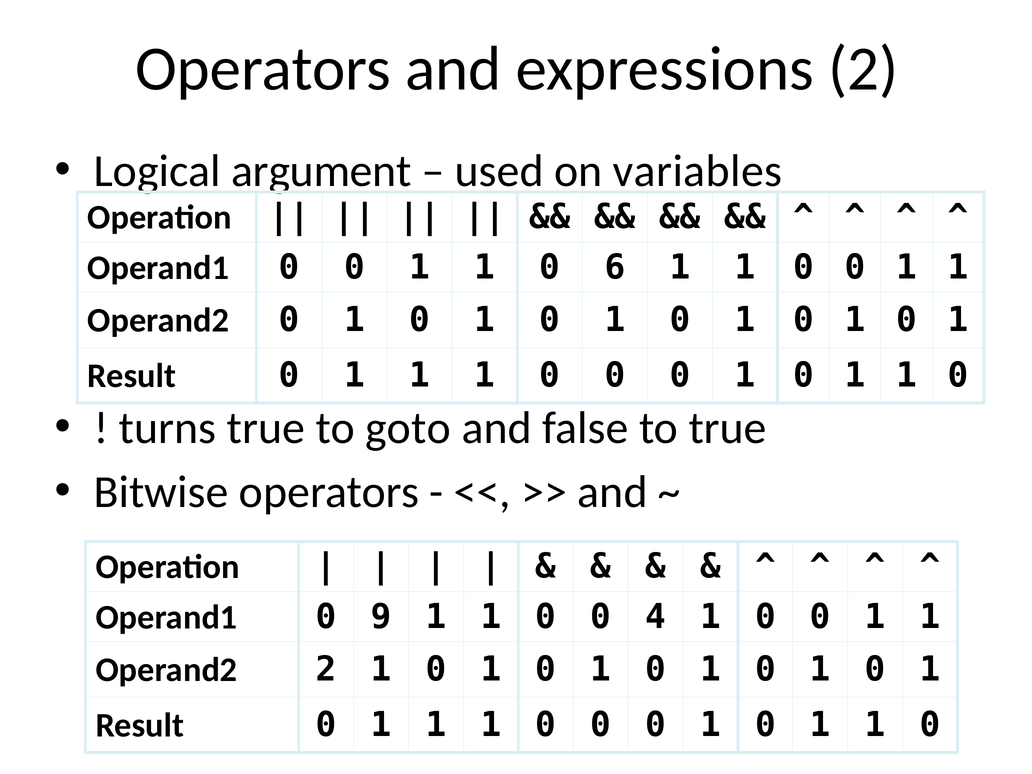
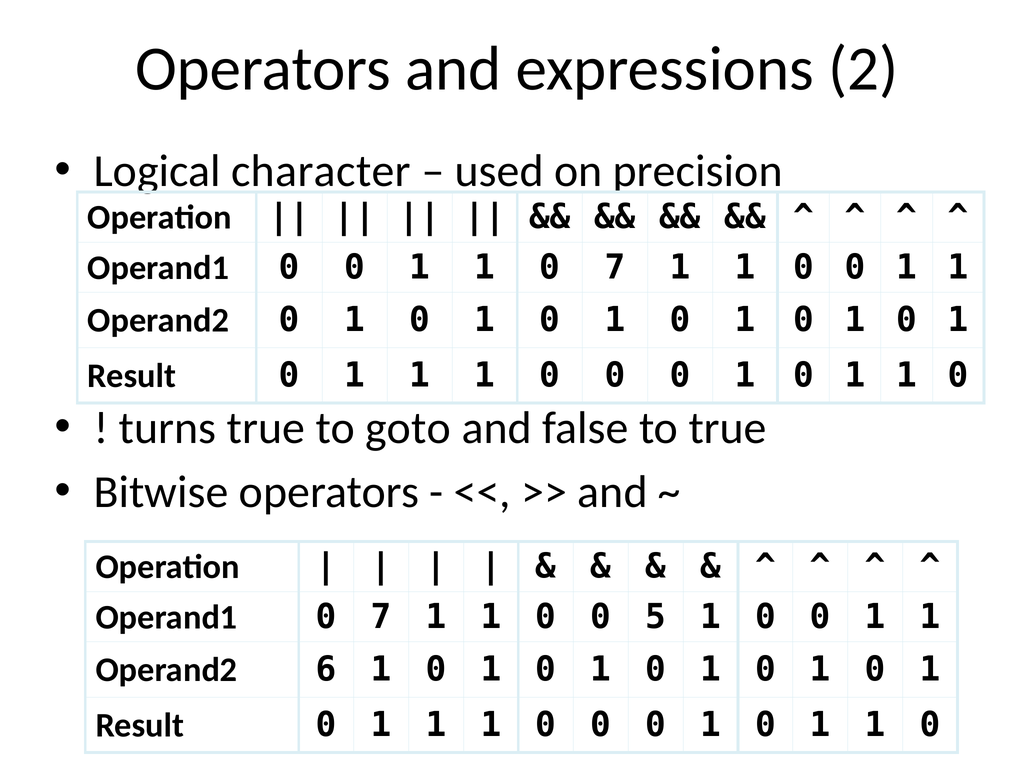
argument: argument -> character (321, 171)
variables: variables -> precision (698, 171)
1 0 6: 6 -> 7 (615, 267)
Operand1 0 9: 9 -> 7 (381, 617)
4: 4 -> 5 (656, 617)
Operand2 2: 2 -> 6 (326, 670)
